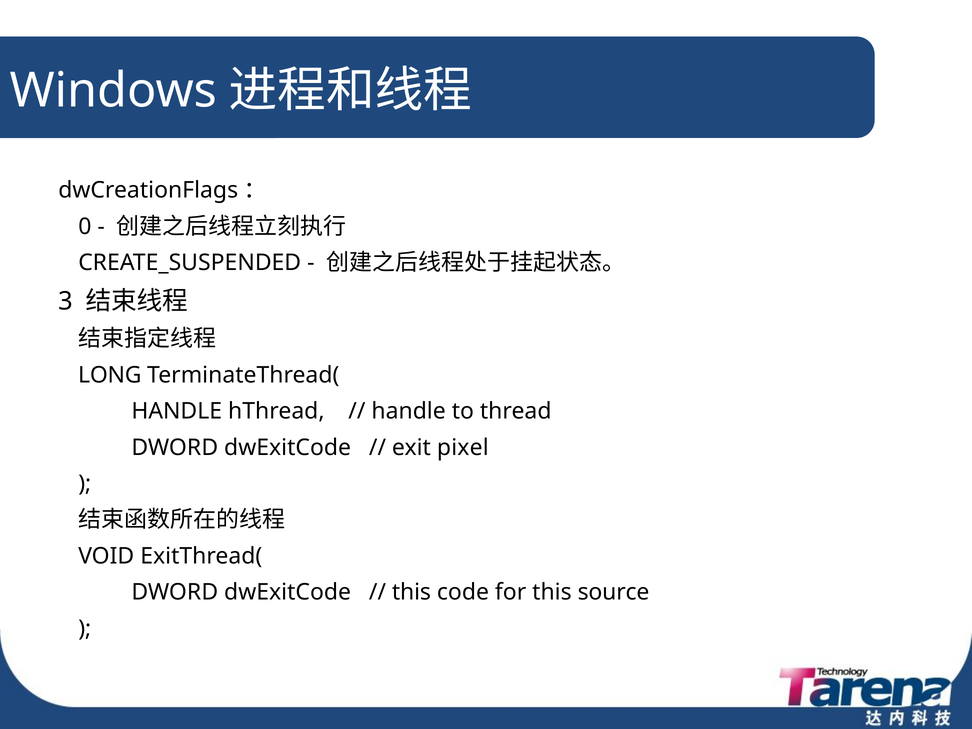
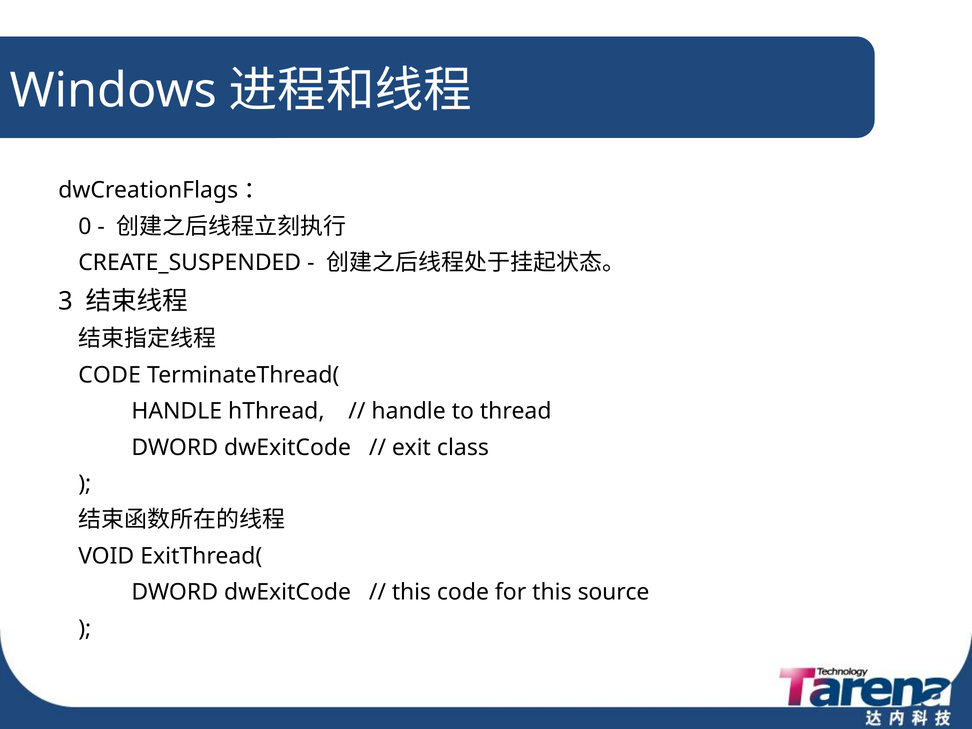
LONG: LONG -> CODE (110, 375)
pixel: pixel -> class (463, 448)
